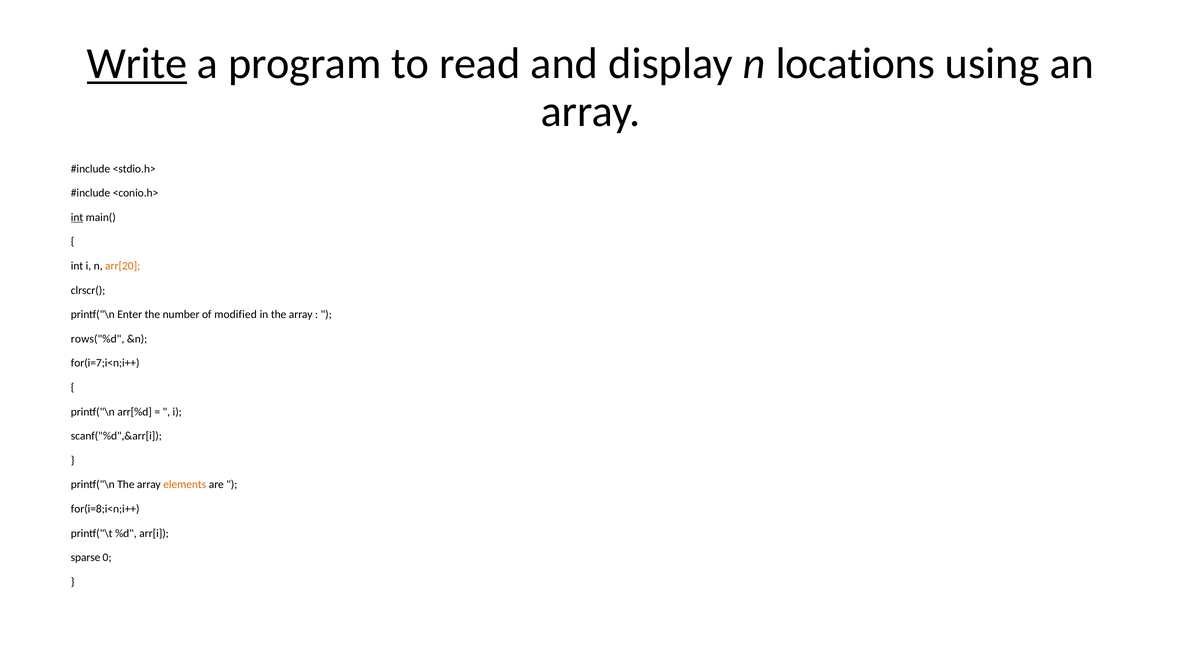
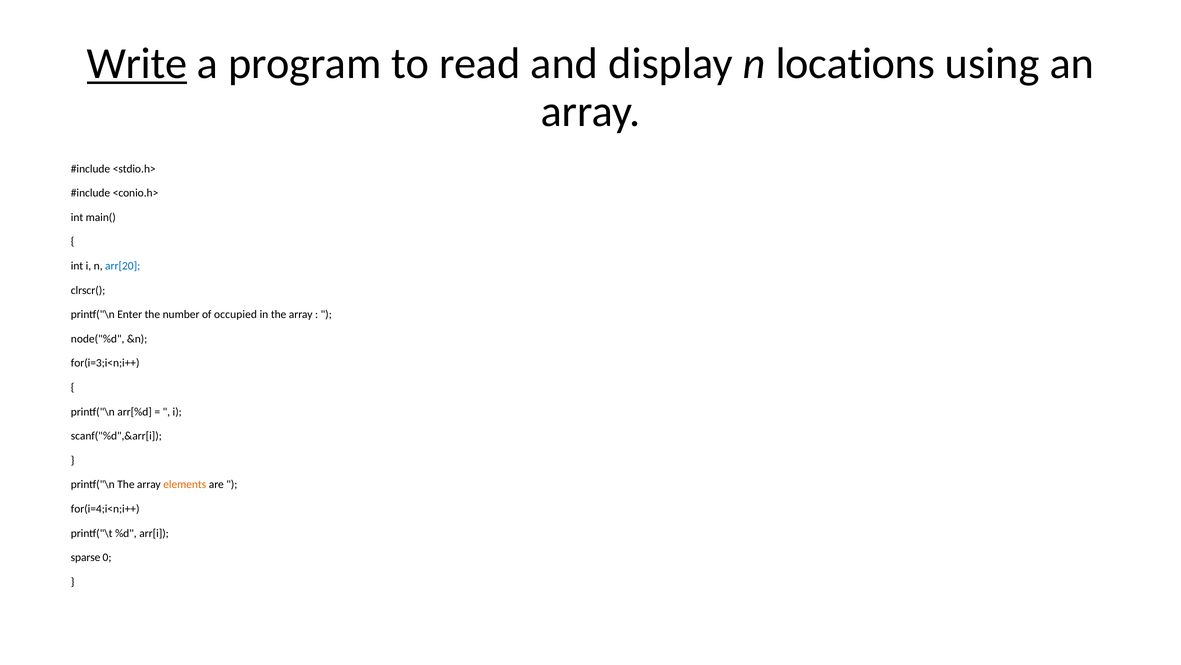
int underline: present -> none (77, 217)
arr[20 colour: orange -> blue (123, 266)
modified: modified -> occupied (236, 314)
rows("%d: rows("%d -> node("%d (98, 339)
for(i=7;i<n;i++: for(i=7;i<n;i++ -> for(i=3;i<n;i++ (105, 363)
for(i=8;i<n;i++: for(i=8;i<n;i++ -> for(i=4;i<n;i++ (105, 508)
